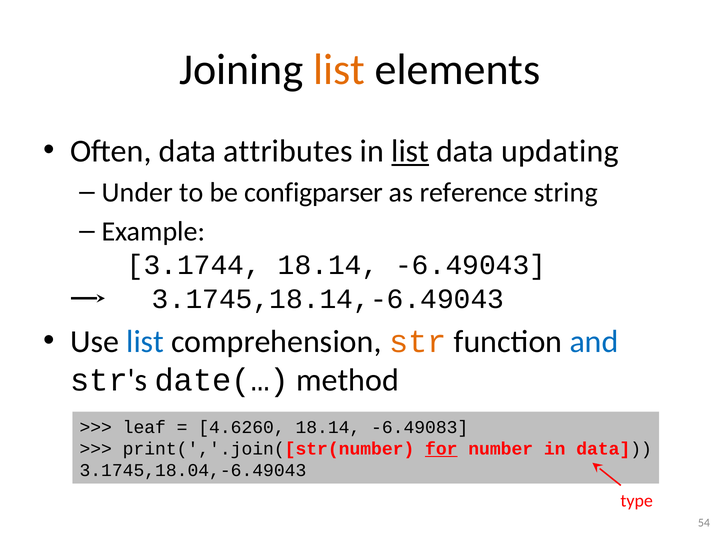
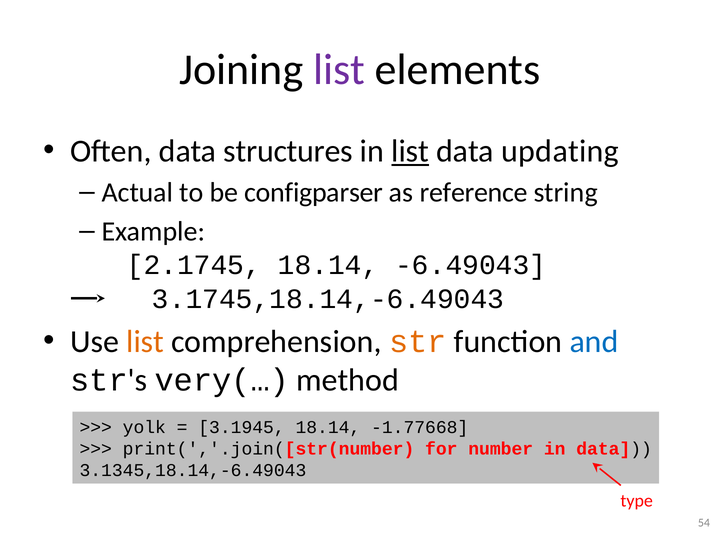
list colour: orange -> purple (339, 70)
attributes: attributes -> structures (288, 151)
Under: Under -> Actual (137, 192)
3.1744: 3.1744 -> 2.1745 (194, 265)
list colour: blue -> orange (145, 342)
date(…: date(… -> very(… (222, 380)
leaf: leaf -> yolk (144, 427)
4.6260: 4.6260 -> 3.1945 (242, 427)
-6.49083: -6.49083 -> -1.77668 (420, 427)
for underline: present -> none (441, 449)
3.1745,18.04,-6.49043: 3.1745,18.04,-6.49043 -> 3.1345,18.14,-6.49043 (193, 471)
